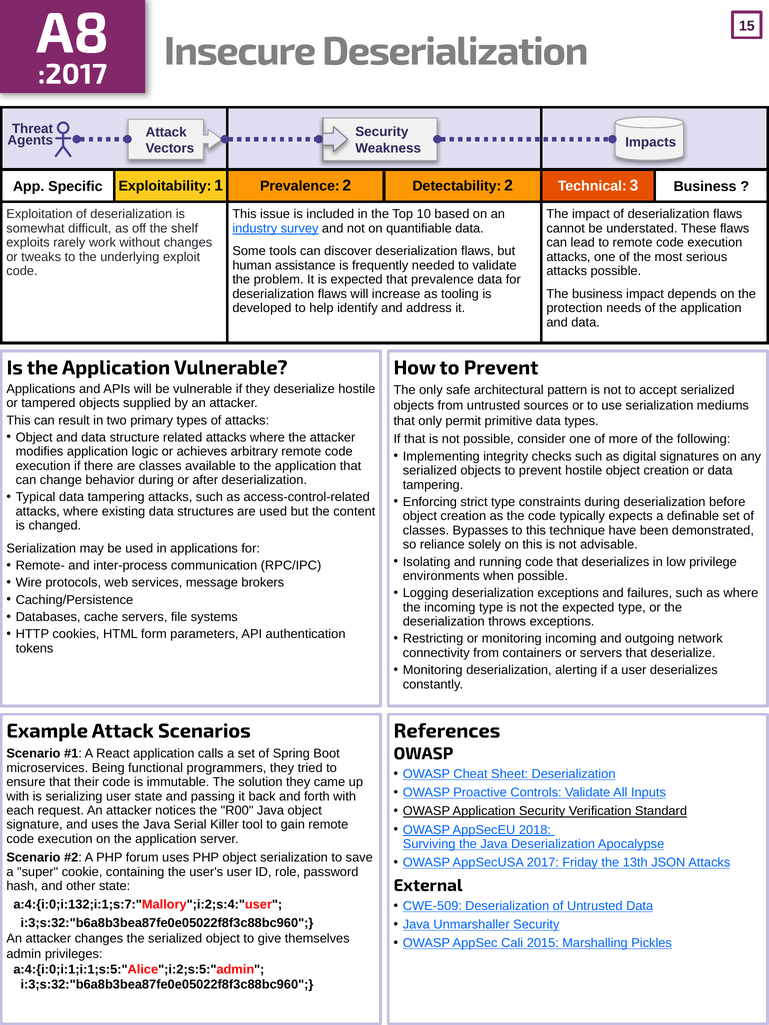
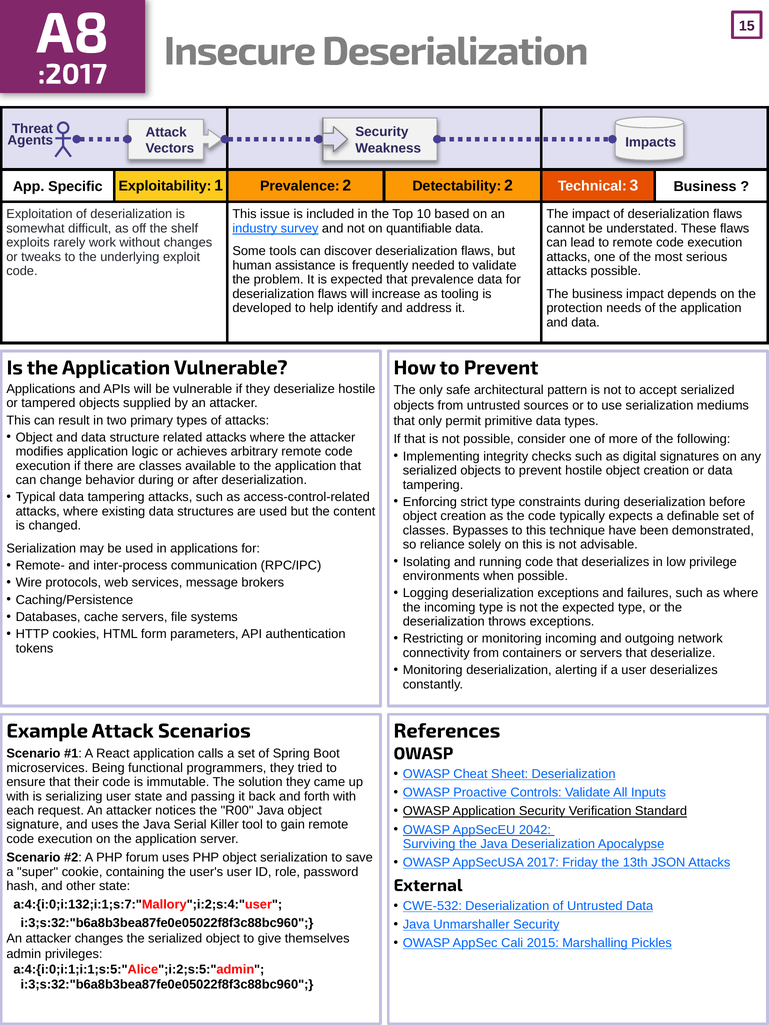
2018: 2018 -> 2042 (535, 830)
CWE-509: CWE-509 -> CWE-532 (432, 906)
